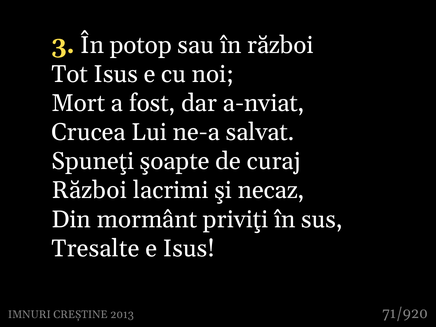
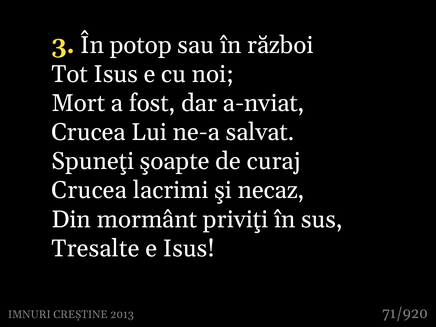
Război: Război -> Crucea (89, 190)
